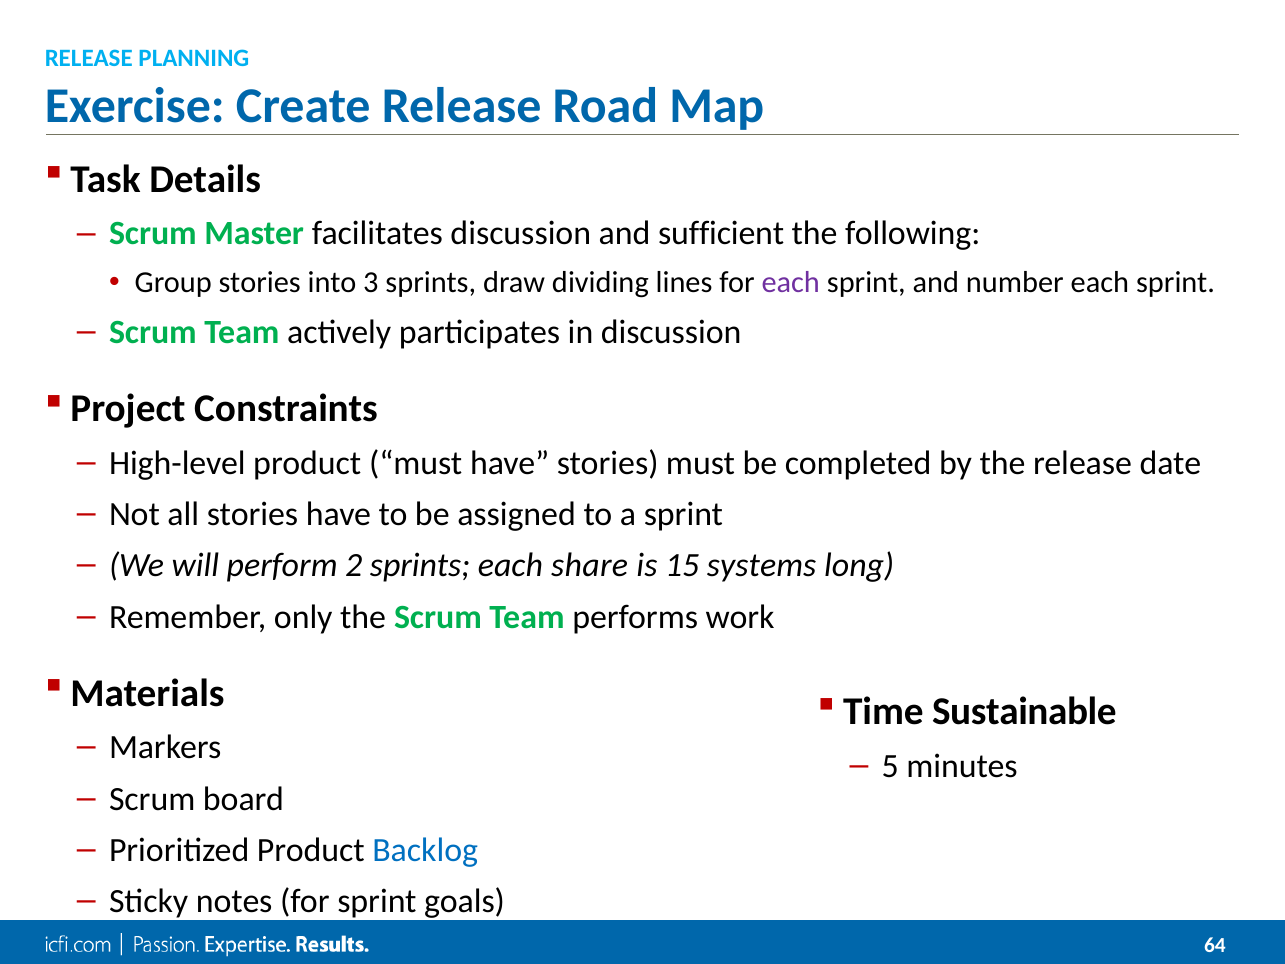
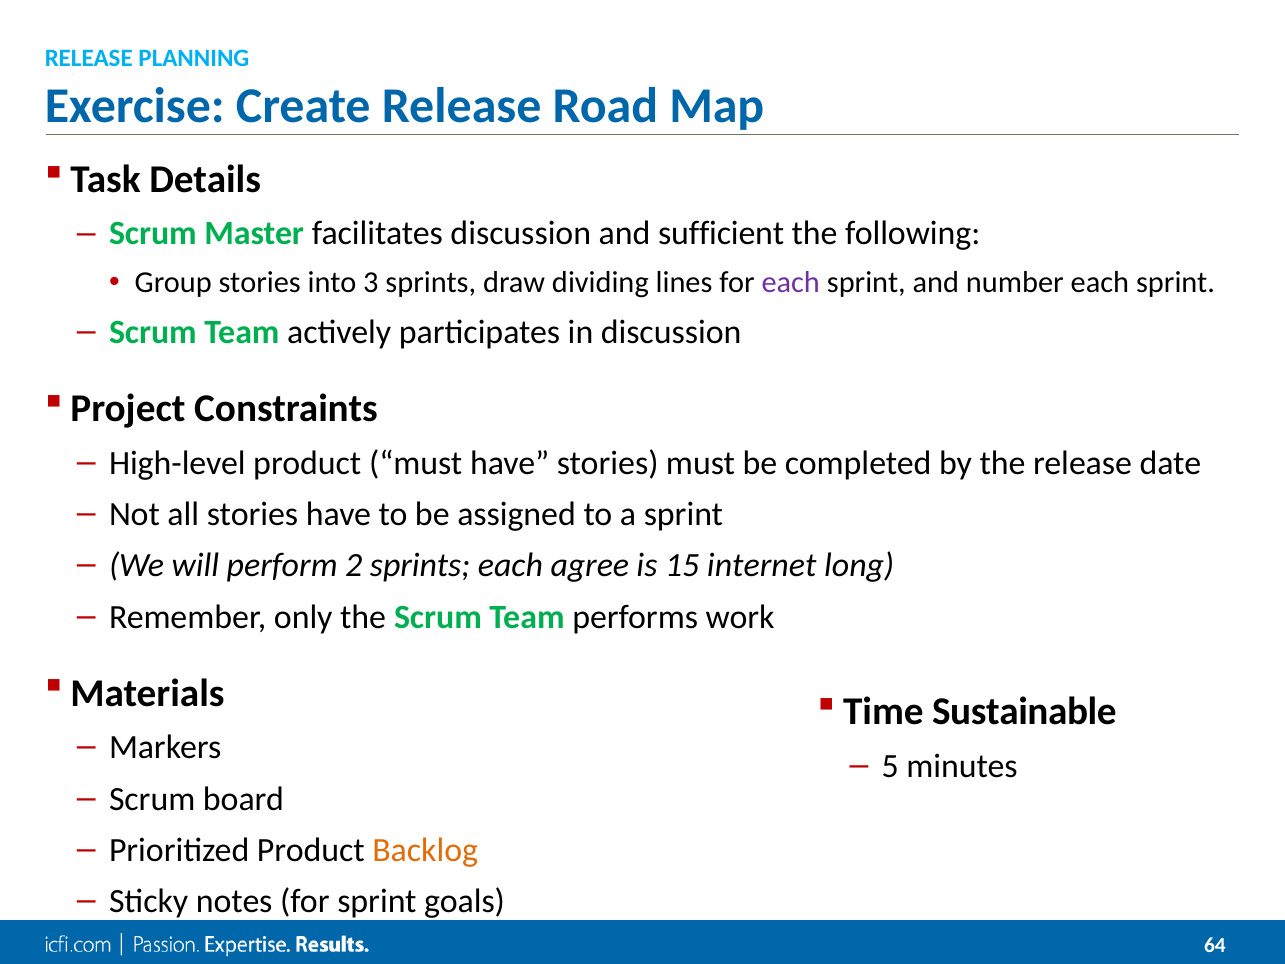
share: share -> agree (590, 565)
systems: systems -> internet (762, 565)
Backlog colour: blue -> orange (425, 850)
